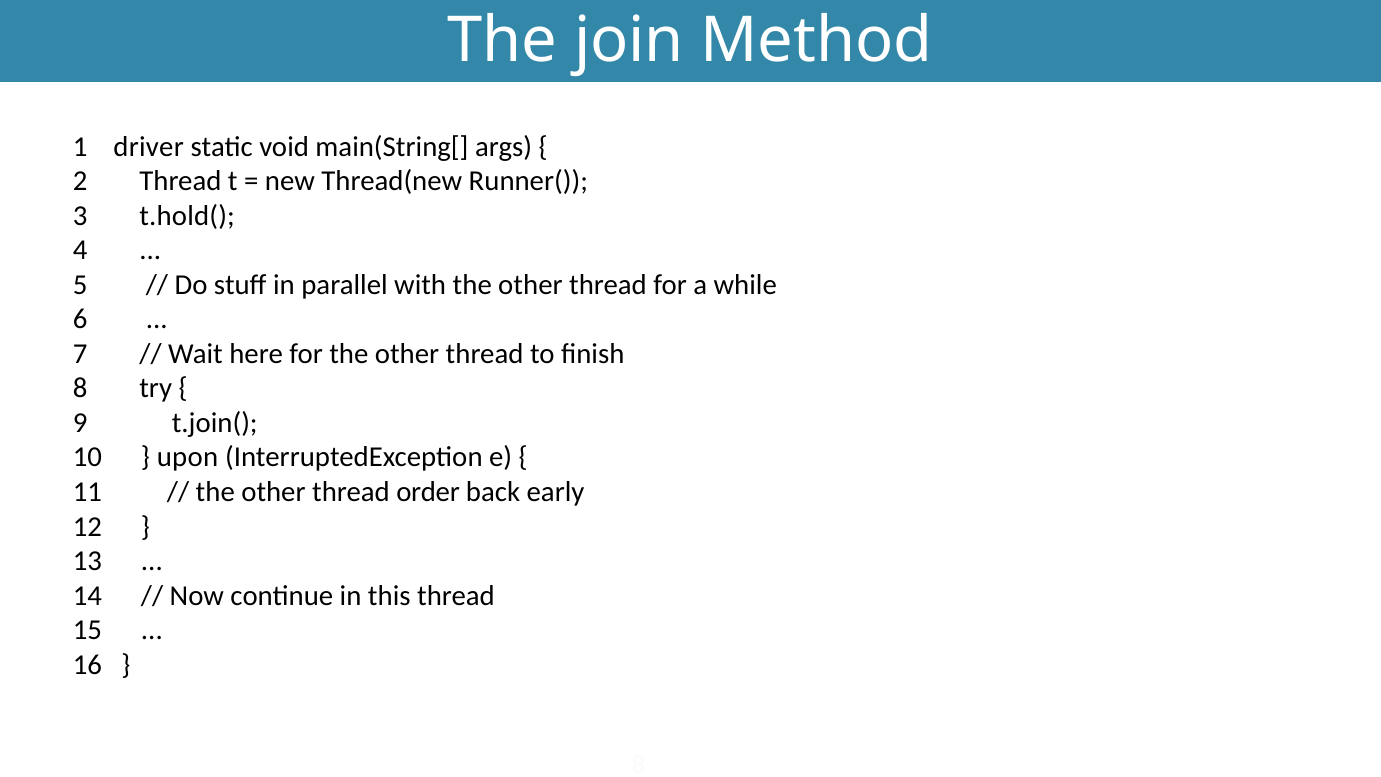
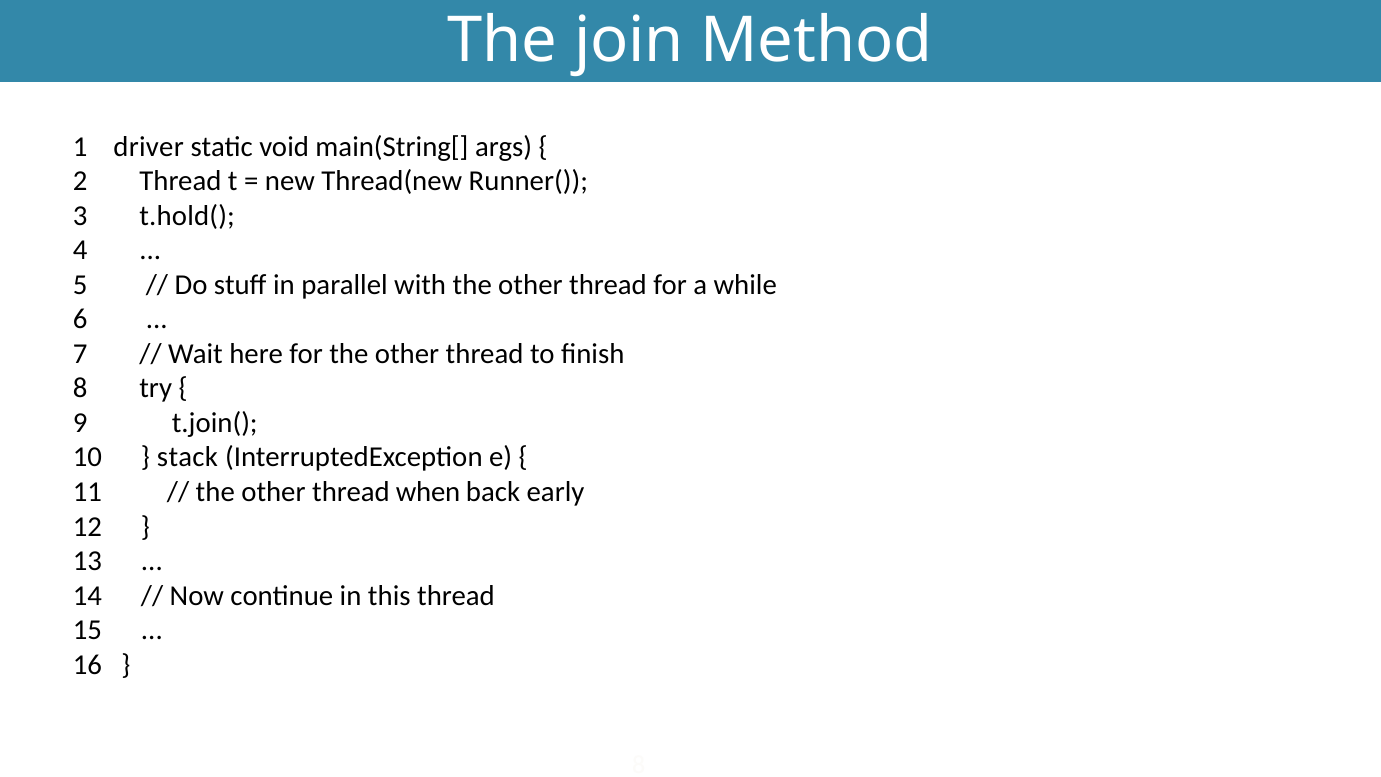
upon: upon -> stack (187, 457)
order: order -> when (428, 492)
